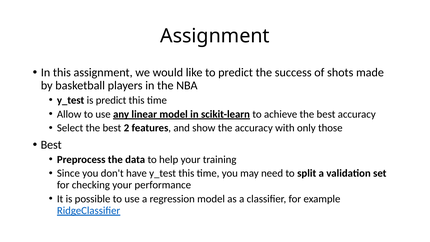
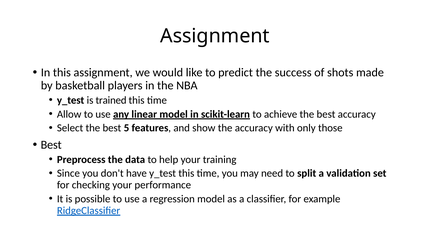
is predict: predict -> trained (111, 100)
2: 2 -> 5 (127, 128)
